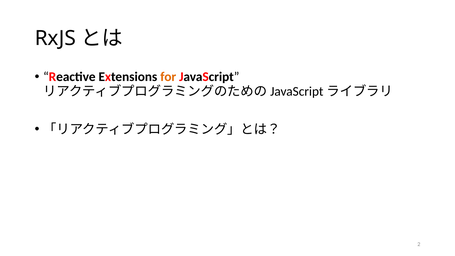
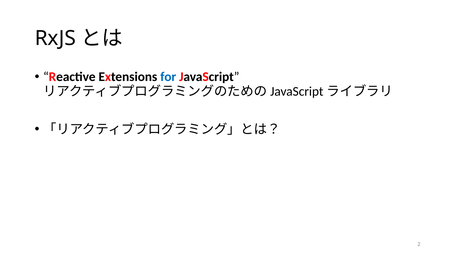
for colour: orange -> blue (168, 77)
